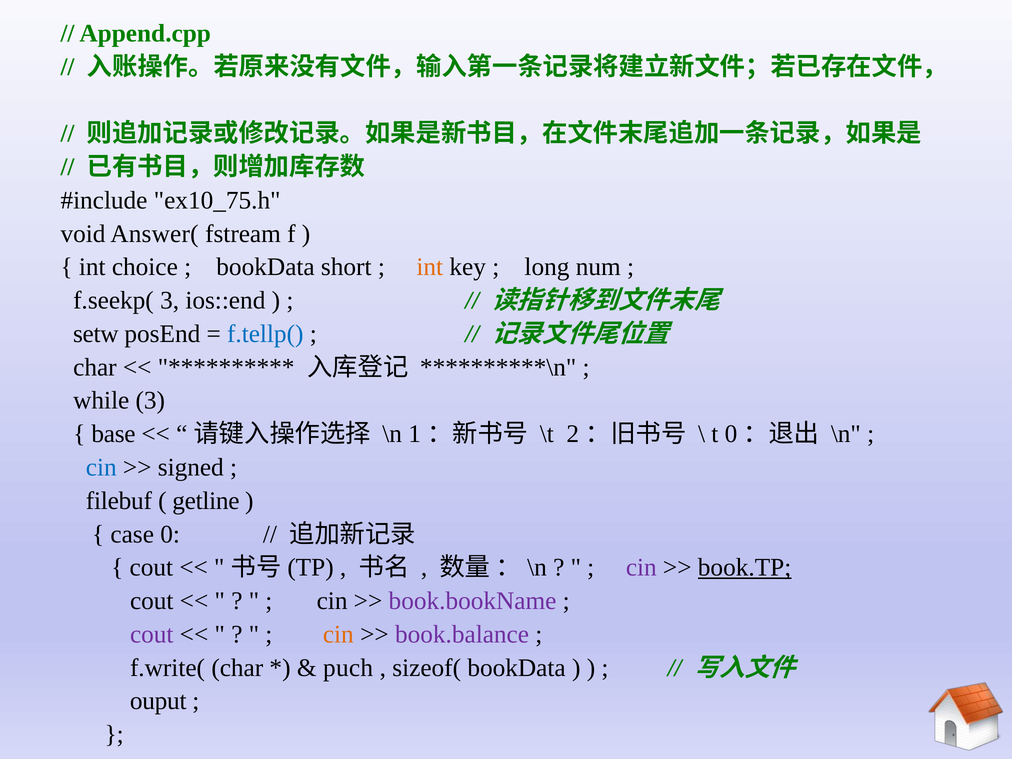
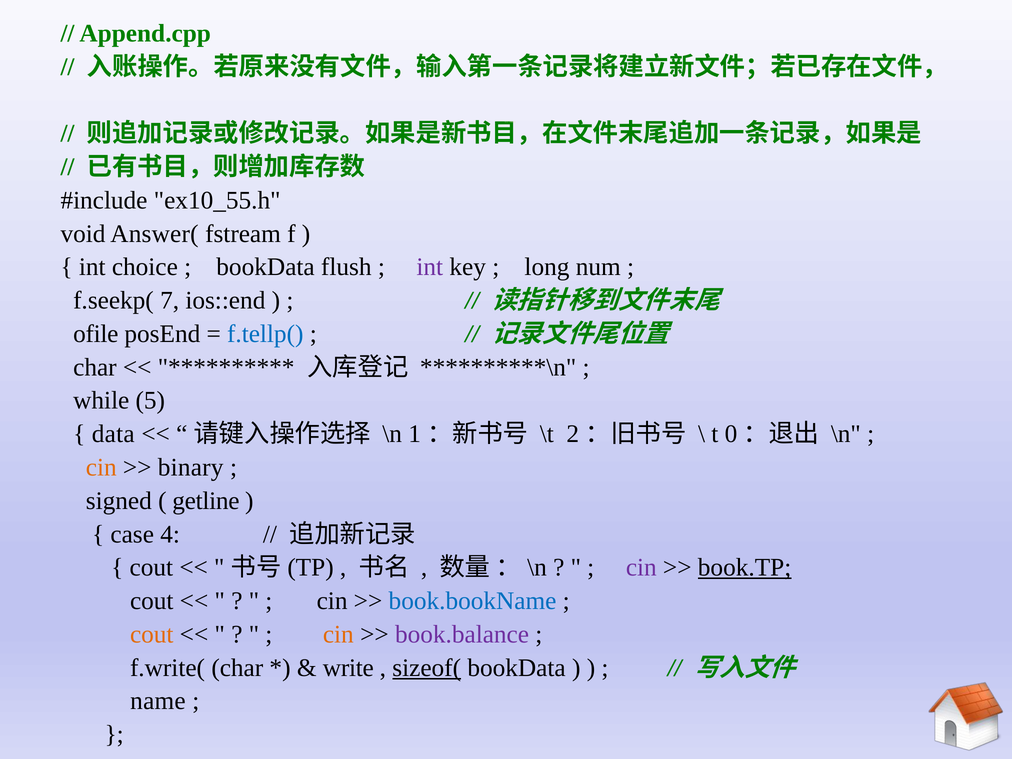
ex10_75.h: ex10_75.h -> ex10_55.h (217, 200)
short: short -> flush (346, 267)
int colour: orange -> purple (430, 267)
f.seekp( 3: 3 -> 7 (170, 300)
setw: setw -> ofile (96, 334)
while 3: 3 -> 5 (150, 401)
base: base -> data (113, 434)
cin colour: blue -> orange (101, 467)
signed: signed -> binary (191, 467)
filebuf: filebuf -> signed (119, 501)
0: 0 -> 4 (170, 534)
book.bookName colour: purple -> blue (473, 601)
cout colour: purple -> orange (152, 634)
puch: puch -> write (348, 668)
sizeof( underline: none -> present (427, 668)
ouput: ouput -> name (158, 701)
